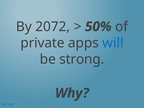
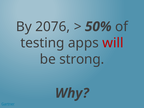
2072: 2072 -> 2076 (53, 27)
private: private -> testing (42, 43)
will colour: blue -> red (113, 43)
